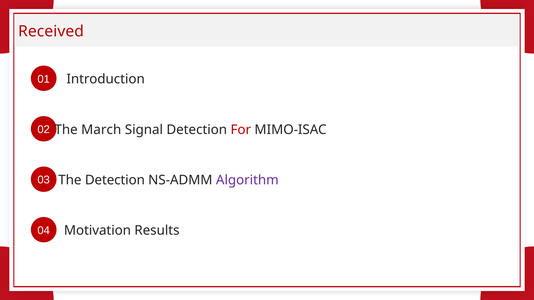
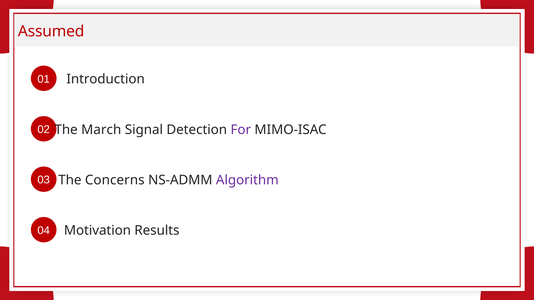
Received: Received -> Assumed (51, 31)
For colour: red -> purple (241, 130)
The Detection: Detection -> Concerns (115, 180)
